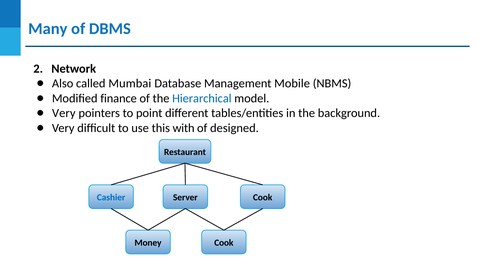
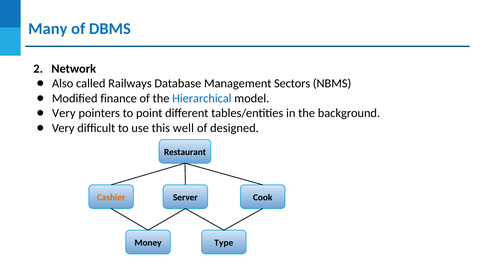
Mumbai: Mumbai -> Railways (130, 84)
Mobile: Mobile -> Sectors (292, 84)
with: with -> well (183, 128)
Cashier colour: blue -> orange (111, 198)
Money Cook: Cook -> Type (224, 243)
